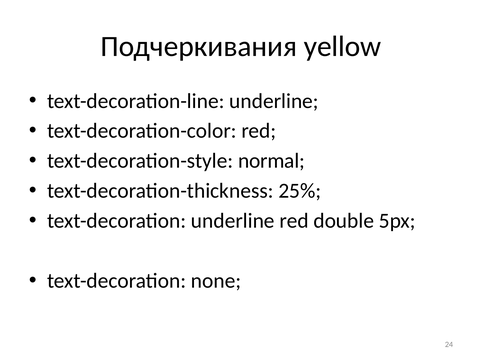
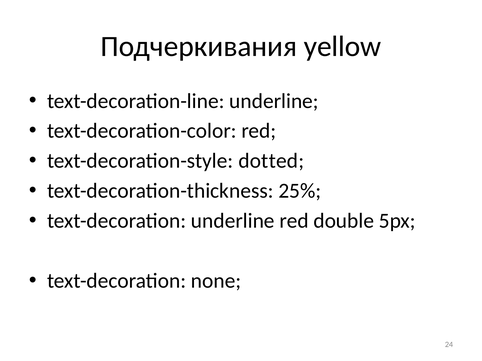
normal: normal -> dotted (271, 161)
